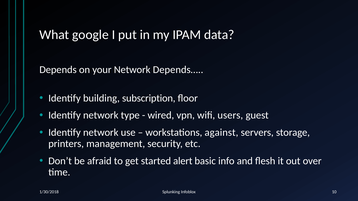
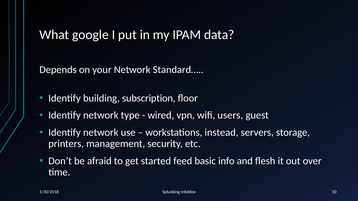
Depends…: Depends… -> Standard… (178, 70)
against: against -> instead (222, 133)
alert: alert -> feed (183, 161)
